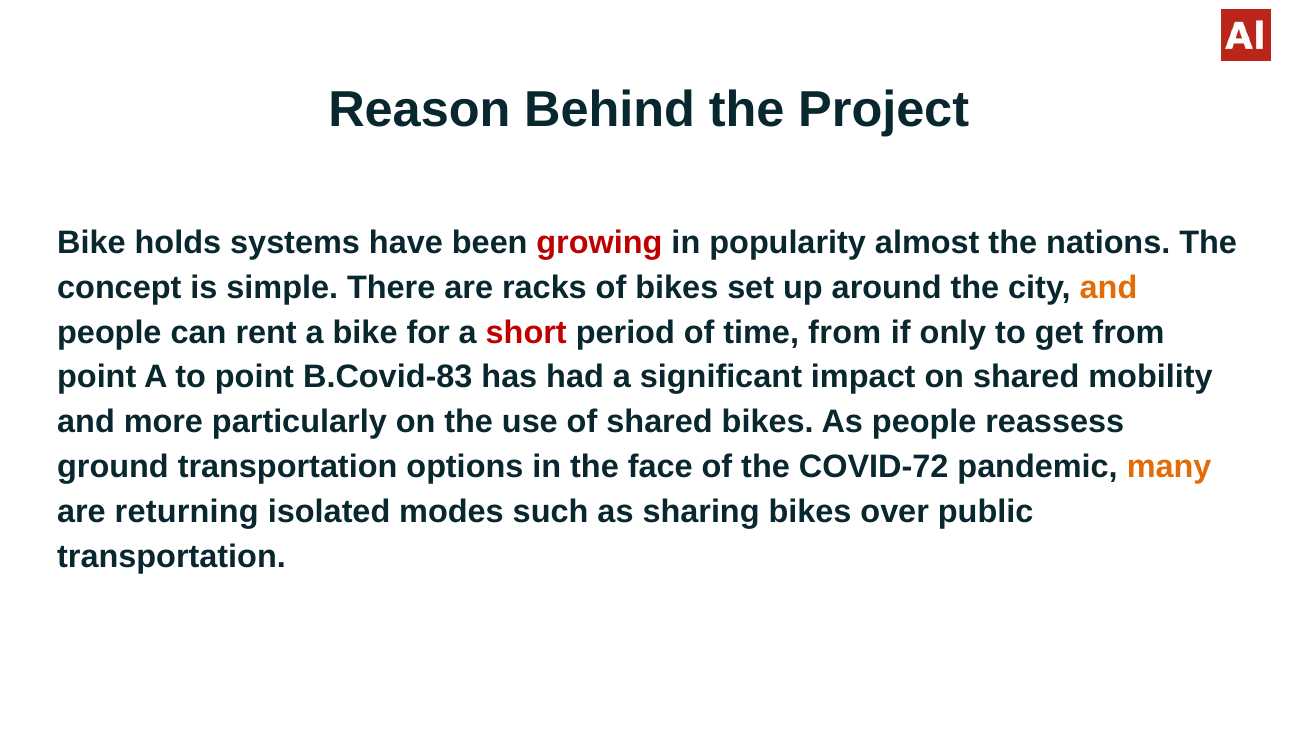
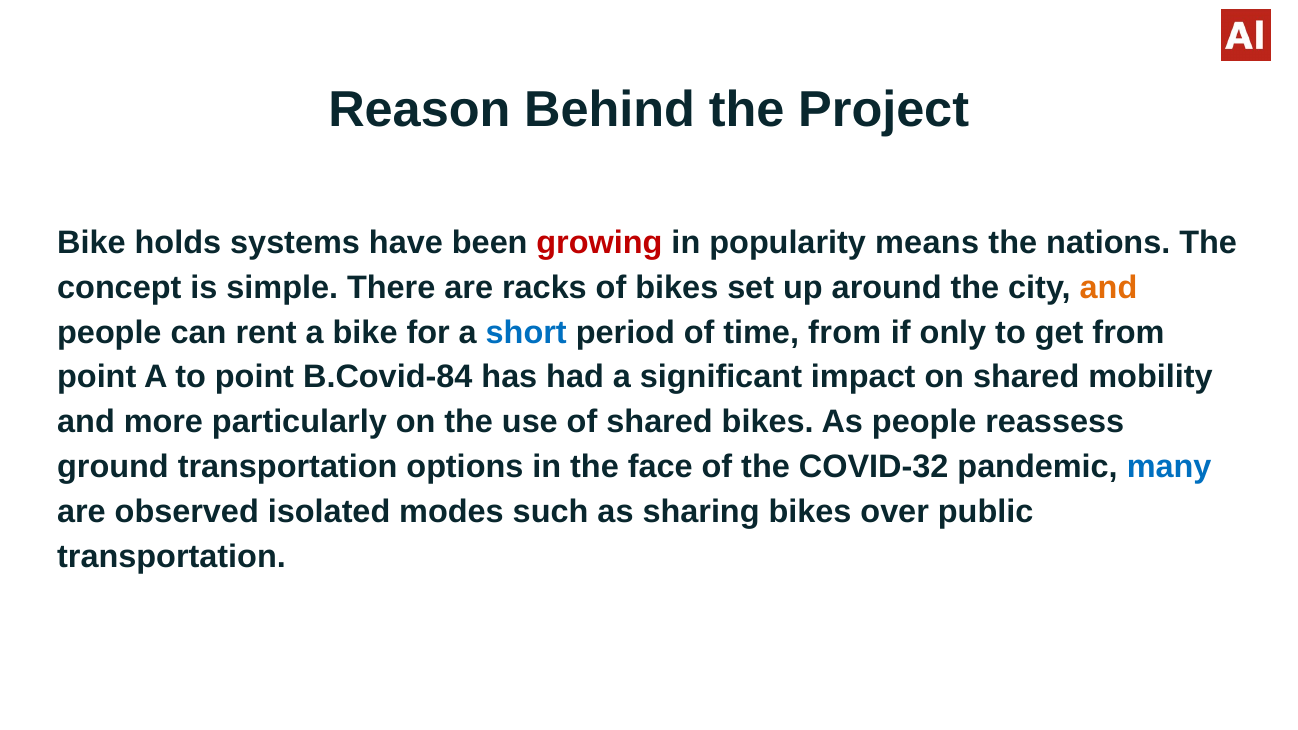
almost: almost -> means (927, 243)
short colour: red -> blue (526, 333)
B.Covid-83: B.Covid-83 -> B.Covid-84 (388, 377)
COVID-72: COVID-72 -> COVID-32 (874, 467)
many colour: orange -> blue (1169, 467)
returning: returning -> observed (187, 512)
